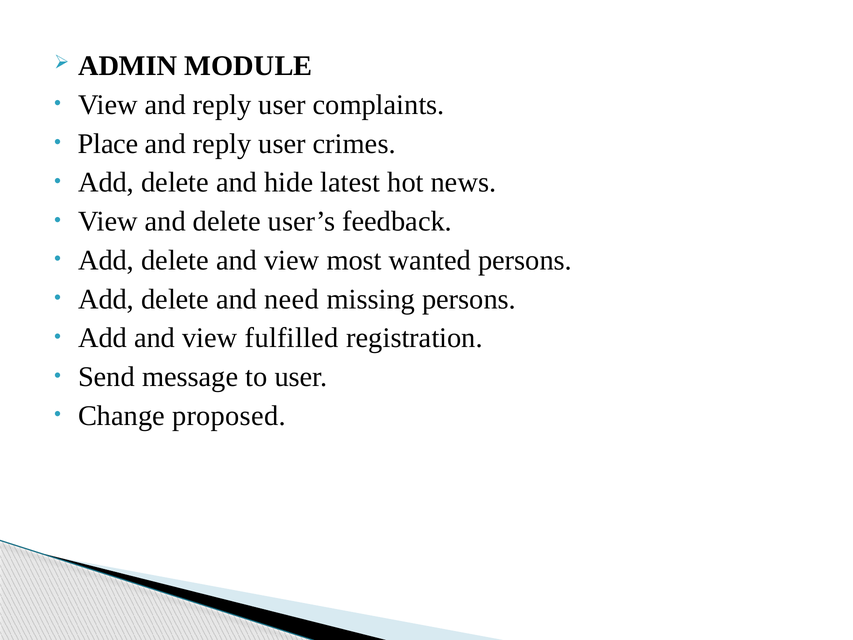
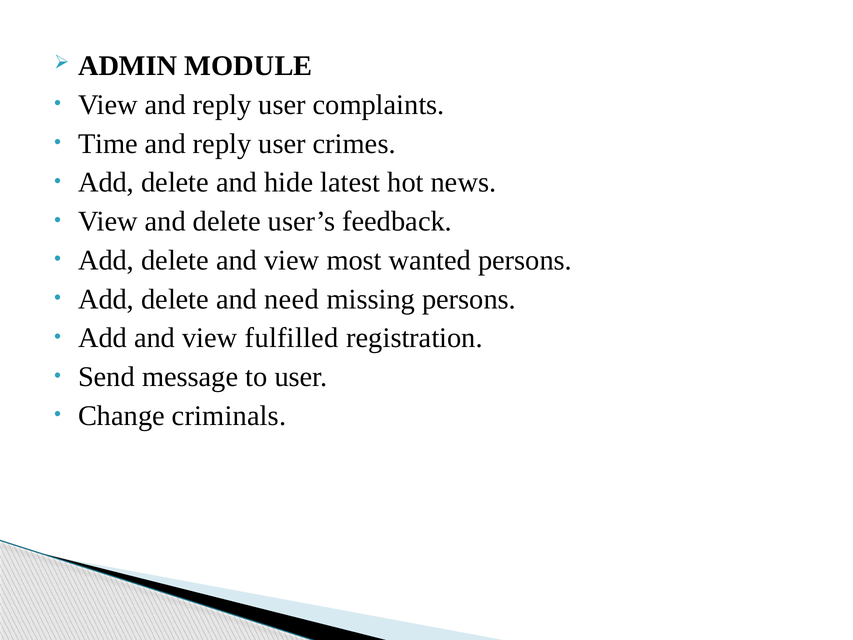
Place: Place -> Time (108, 144)
proposed: proposed -> criminals (229, 416)
